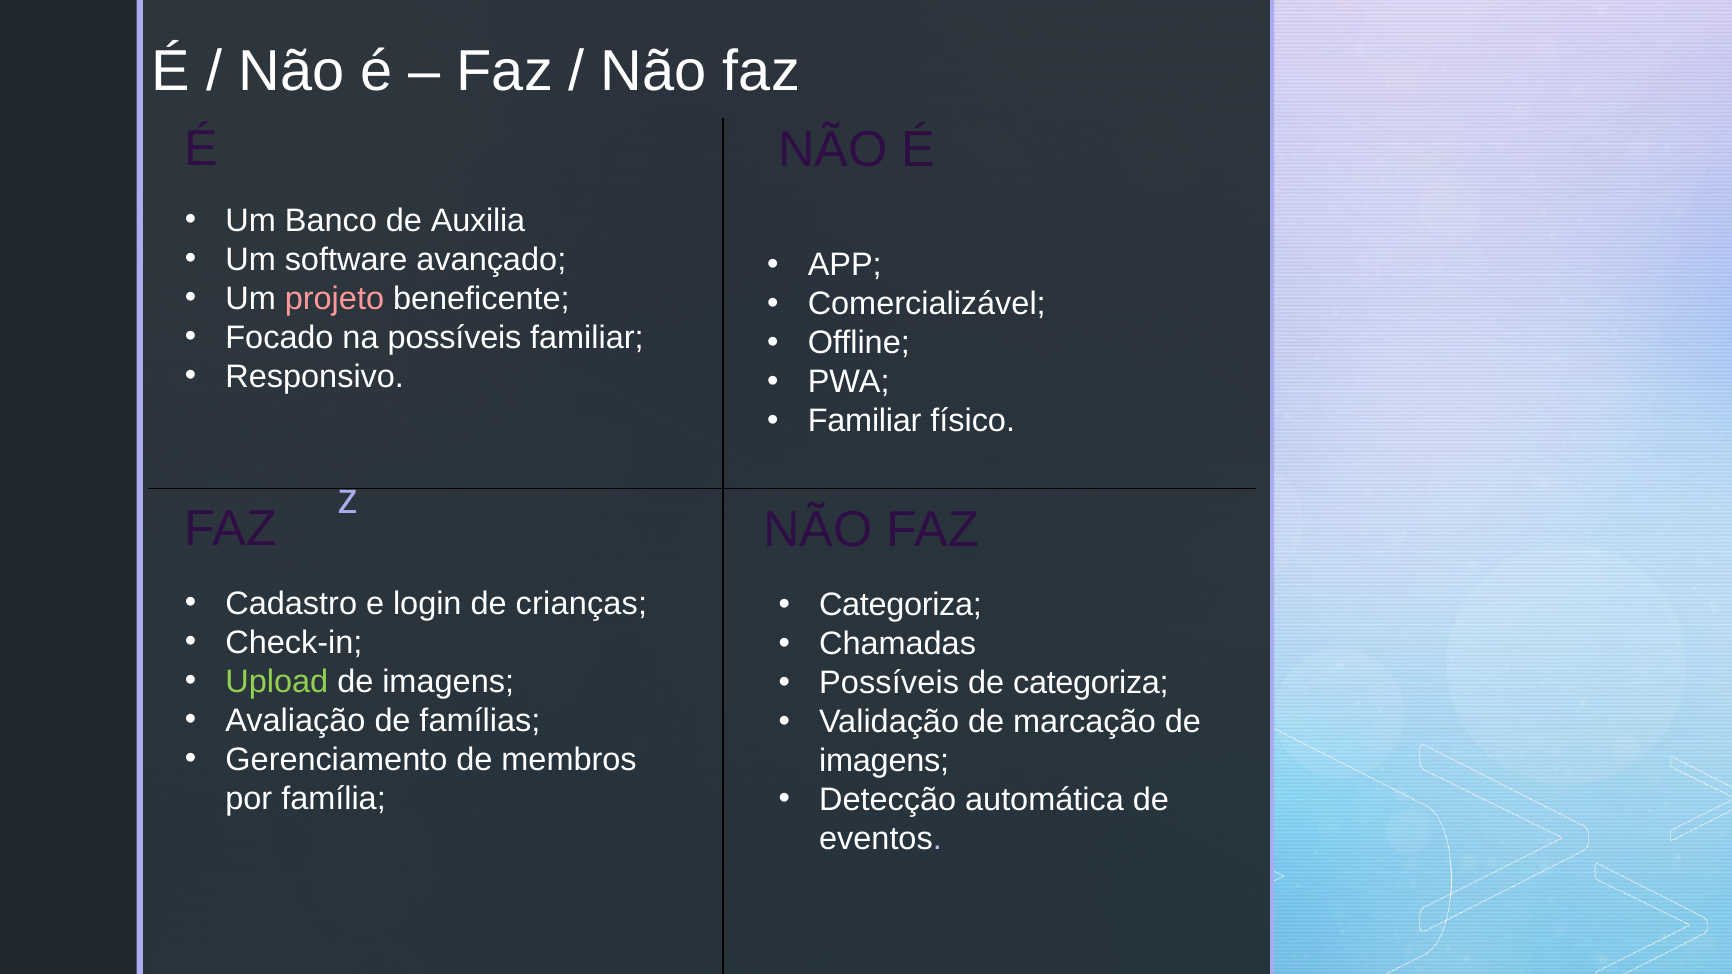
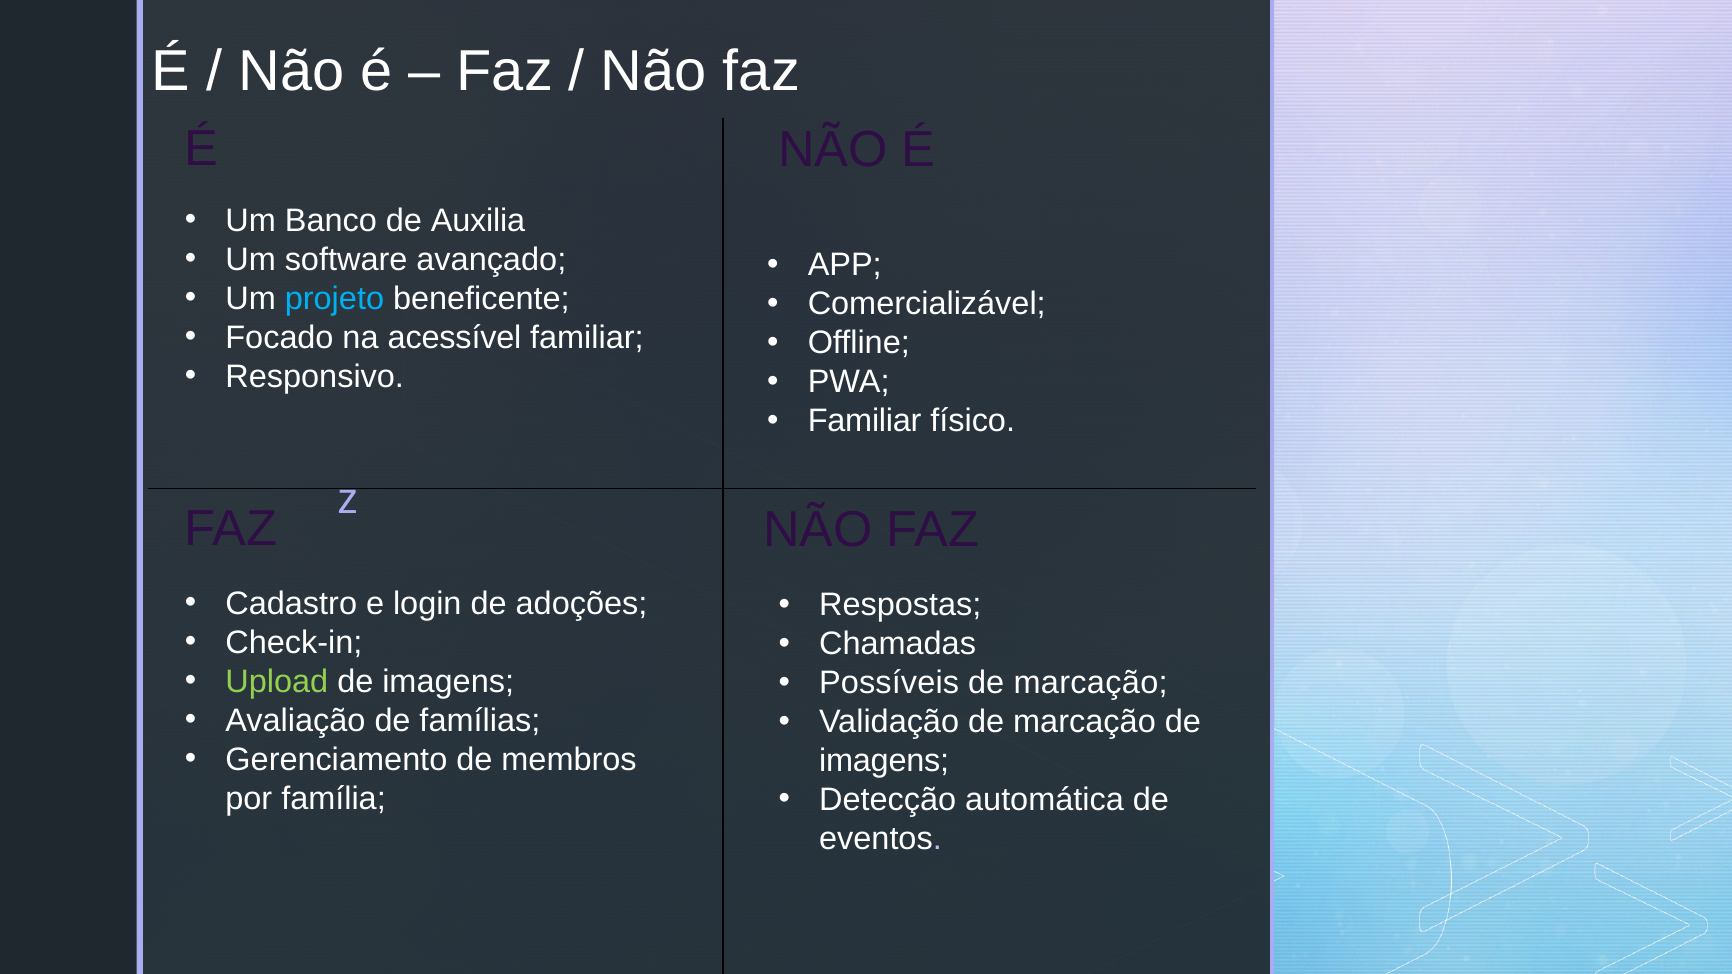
projeto colour: pink -> light blue (334, 299)
na possíveis: possíveis -> acessível (455, 338)
crianças: crianças -> adoções (582, 604)
Categoriza: Categoriza -> Respostas (900, 605)
categoriza: categoriza -> marcação (1091, 683)
